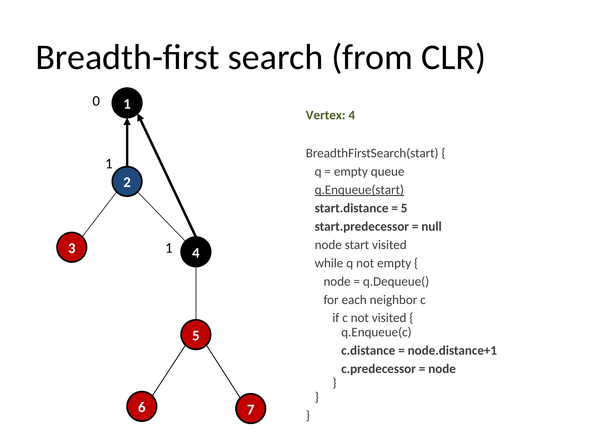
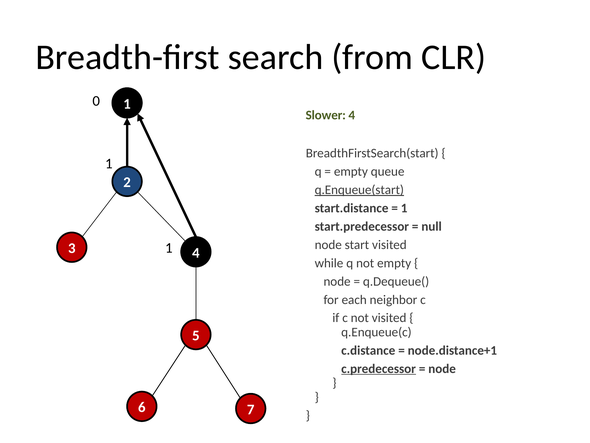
Vertex: Vertex -> Slower (326, 115)
5: 5 -> 1 (404, 208)
c.predecessor underline: none -> present (379, 368)
